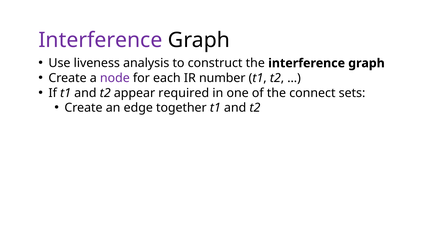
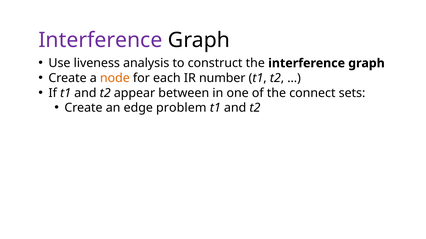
node colour: purple -> orange (115, 78)
required: required -> between (184, 93)
together: together -> problem (181, 108)
